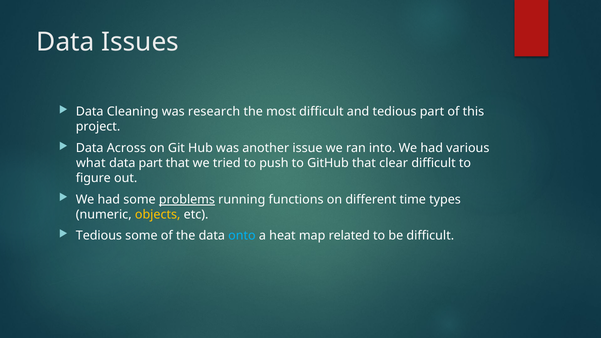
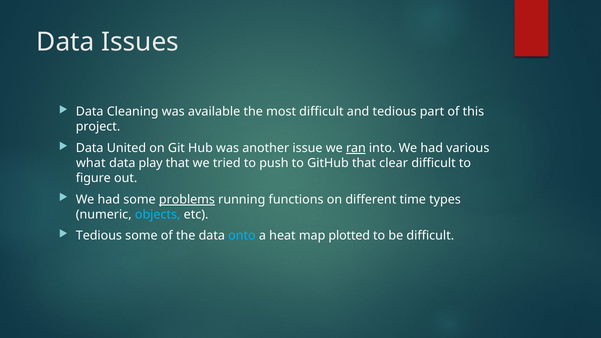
research: research -> available (214, 112)
Across: Across -> United (126, 148)
ran underline: none -> present (356, 148)
data part: part -> play (151, 163)
objects colour: yellow -> light blue (158, 215)
related: related -> plotted (349, 236)
